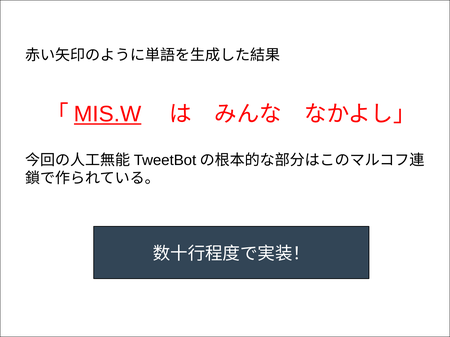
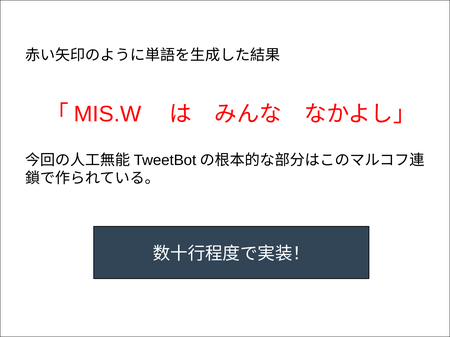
MIS.W underline: present -> none (108, 114)
